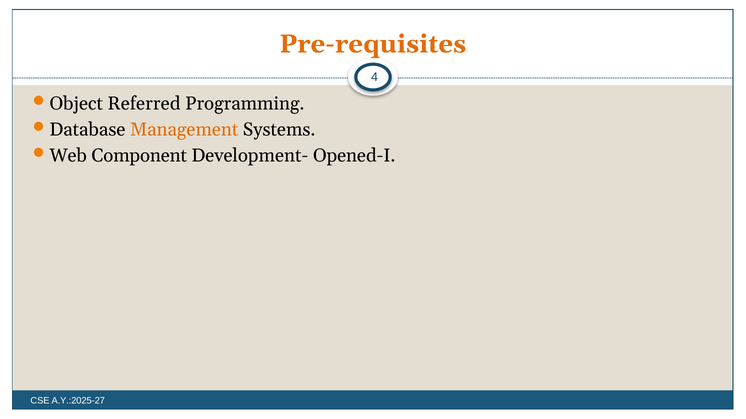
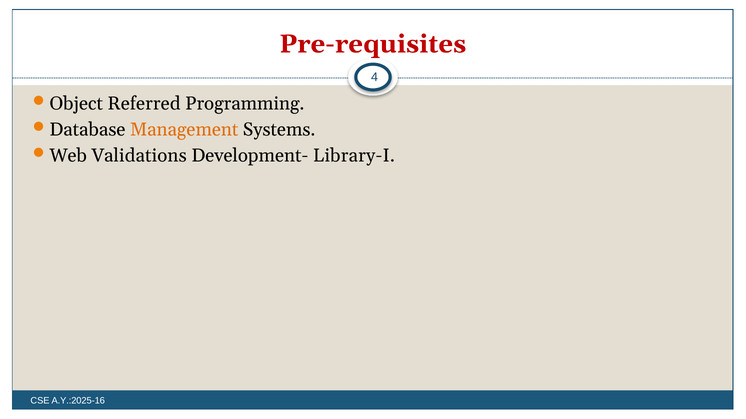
Pre-requisites colour: orange -> red (373, 44)
Component: Component -> Validations (139, 156)
Opened-I: Opened-I -> Library-I (354, 156)
A.Y.:2025-27: A.Y.:2025-27 -> A.Y.:2025-16 (78, 401)
